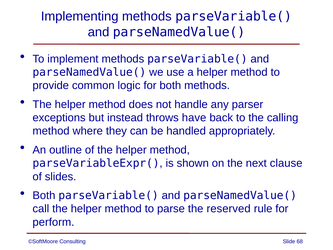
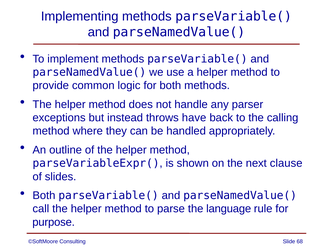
reserved: reserved -> language (229, 209)
perform: perform -> purpose (54, 222)
